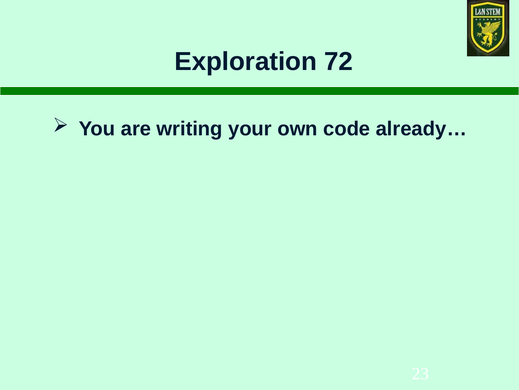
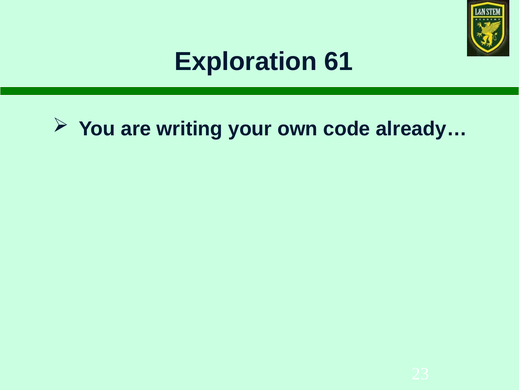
72: 72 -> 61 (339, 61)
